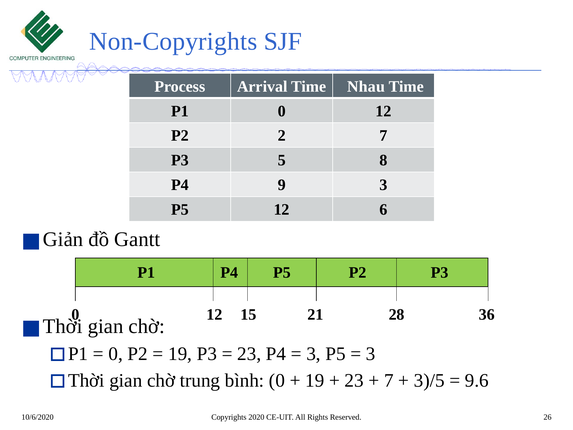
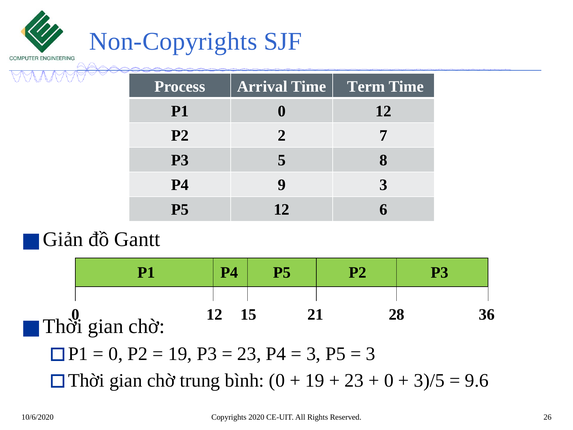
Nhau: Nhau -> Term (366, 86)
7: 7 -> 0 (389, 380)
